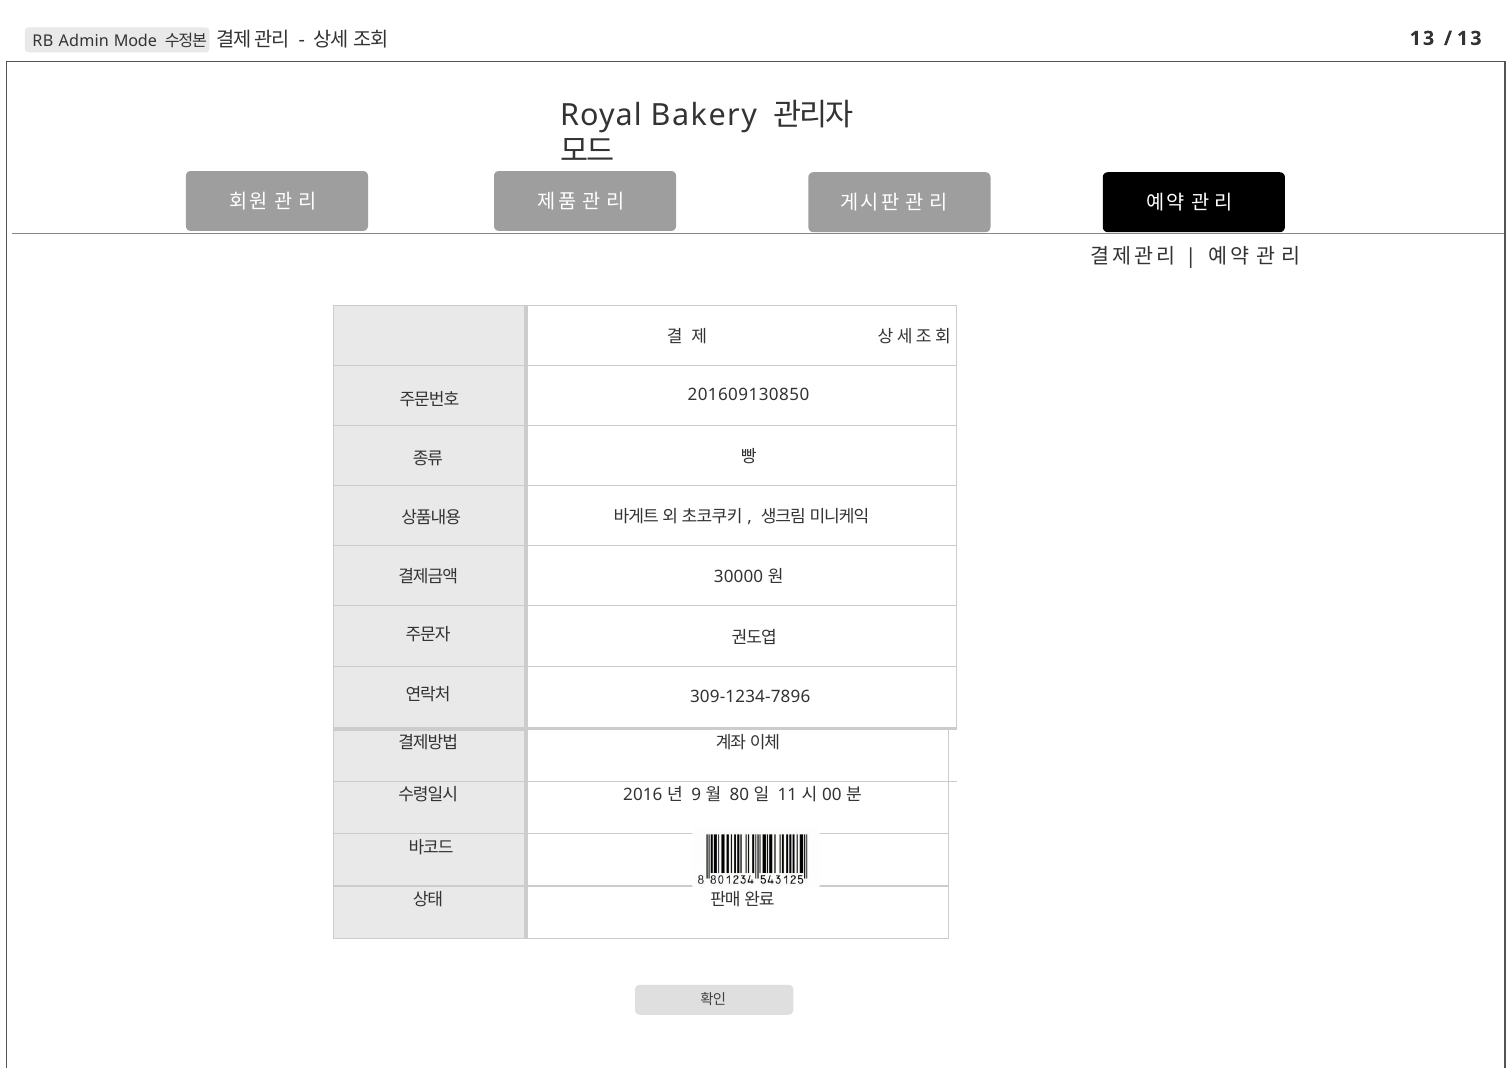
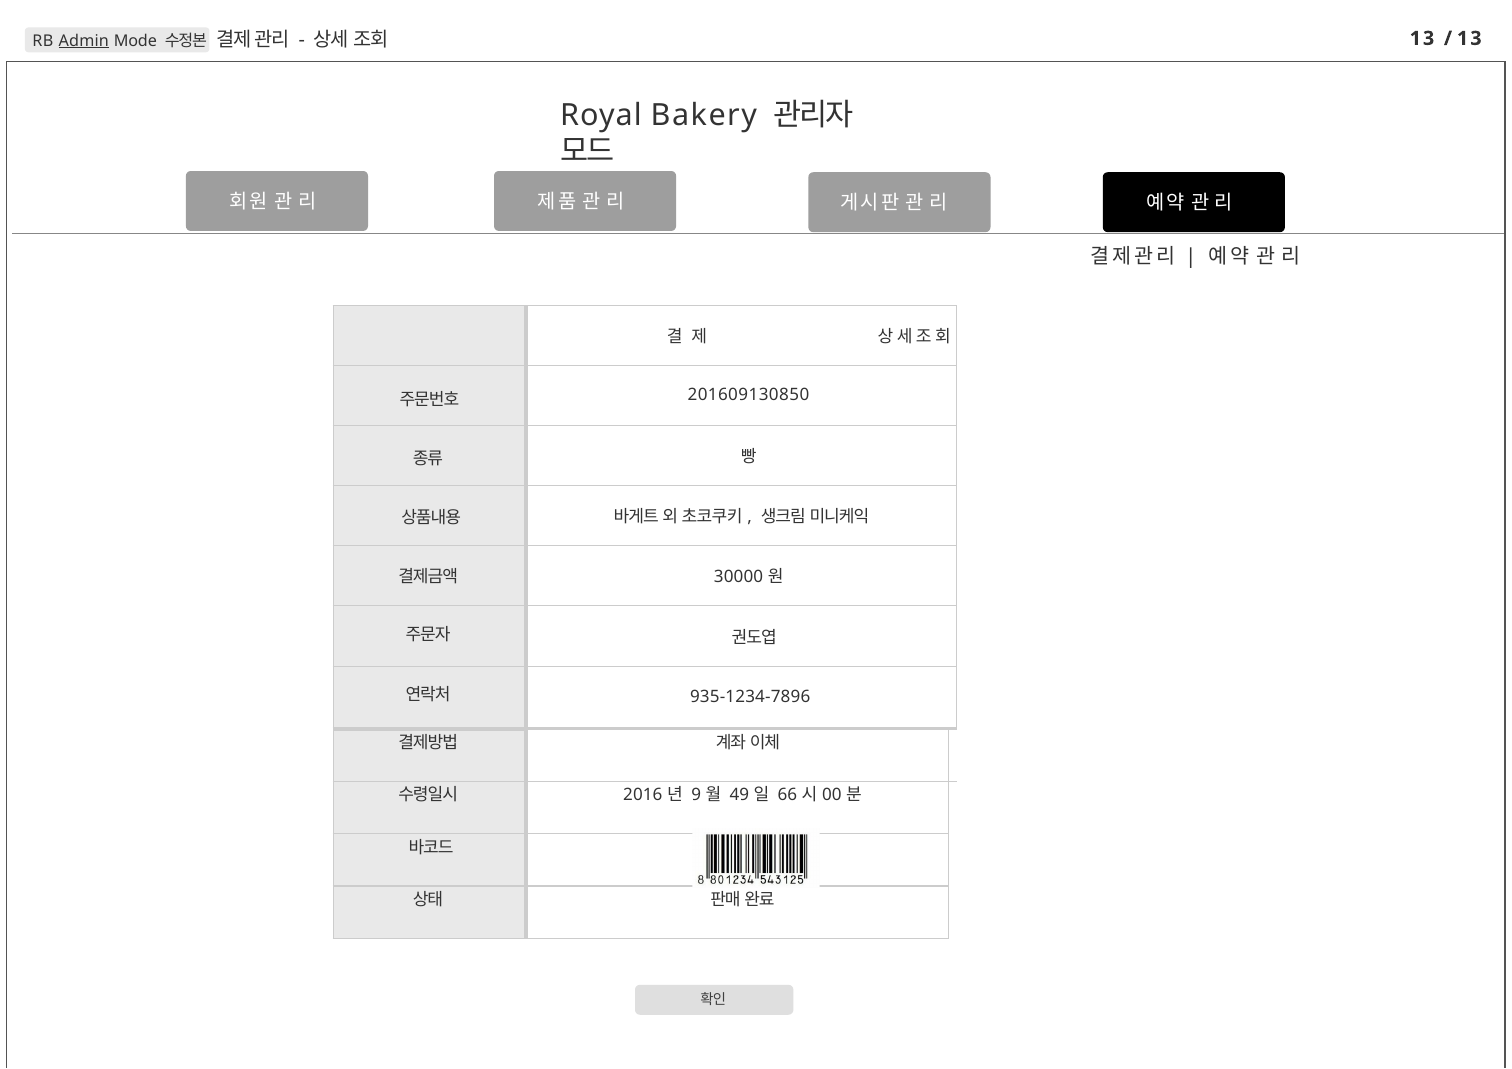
Admin underline: none -> present (84, 41)
309-1234-7896: 309-1234-7896 -> 935-1234-7896 (750, 697)
80: 80 -> 49 (739, 795)
11: 11 -> 66 (787, 795)
